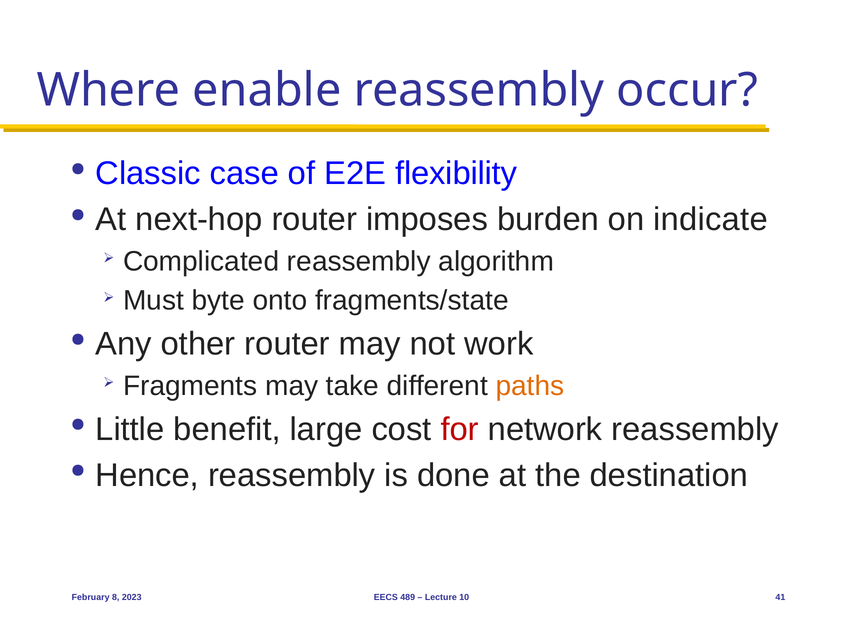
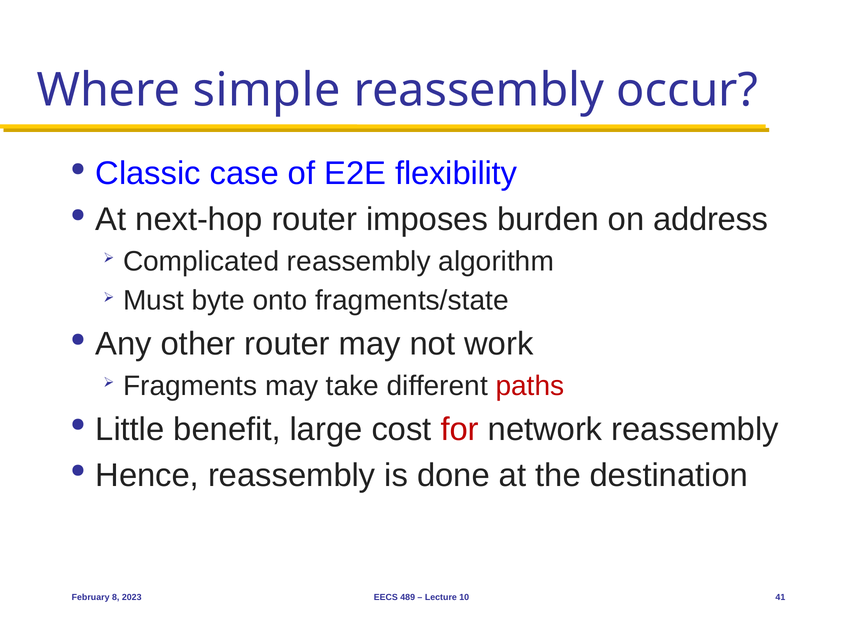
enable: enable -> simple (267, 90)
indicate: indicate -> address (711, 220)
paths colour: orange -> red (530, 386)
